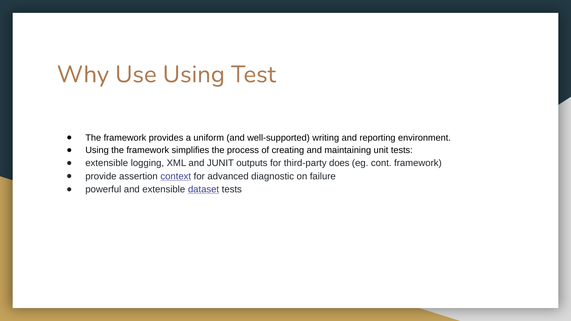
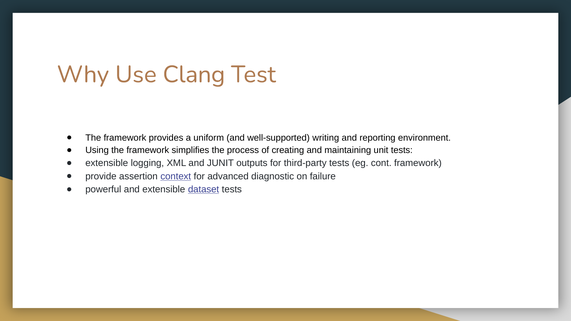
Use Using: Using -> Clang (194, 74)
third-party does: does -> tests (339, 163)
